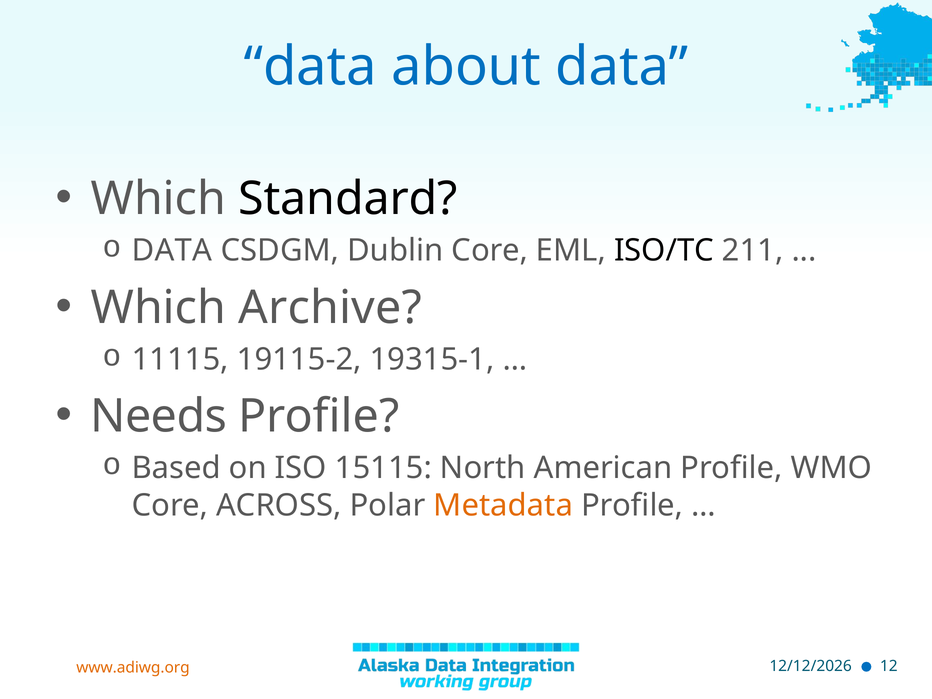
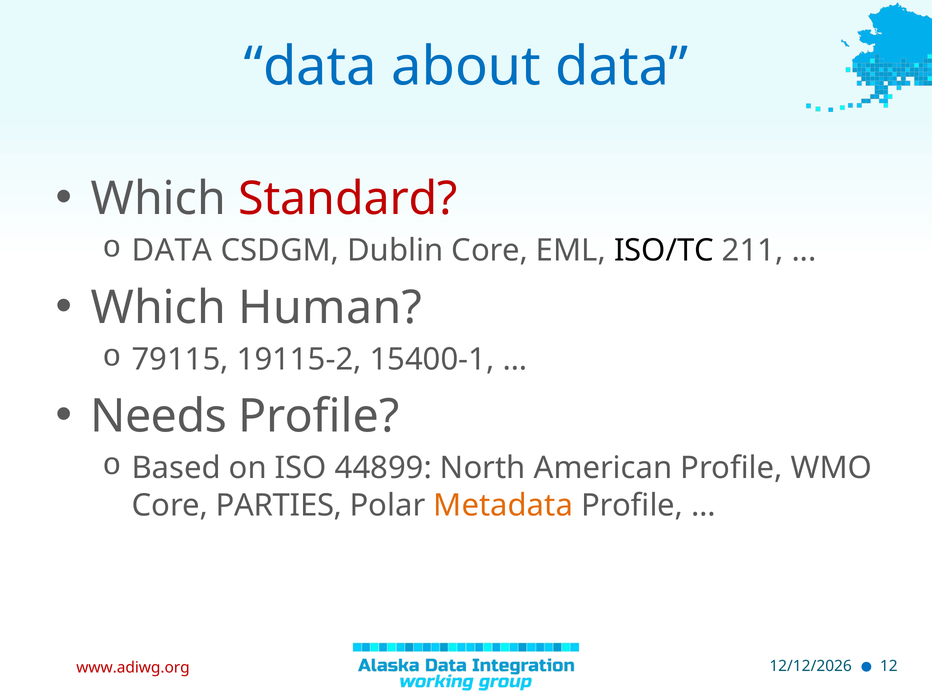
Standard colour: black -> red (348, 199)
Archive: Archive -> Human (330, 308)
11115: 11115 -> 79115 (180, 359)
19315-1: 19315-1 -> 15400-1 (432, 359)
15115: 15115 -> 44899 (383, 468)
ACROSS: ACROSS -> PARTIES (279, 505)
www.adiwg.org colour: orange -> red (133, 668)
